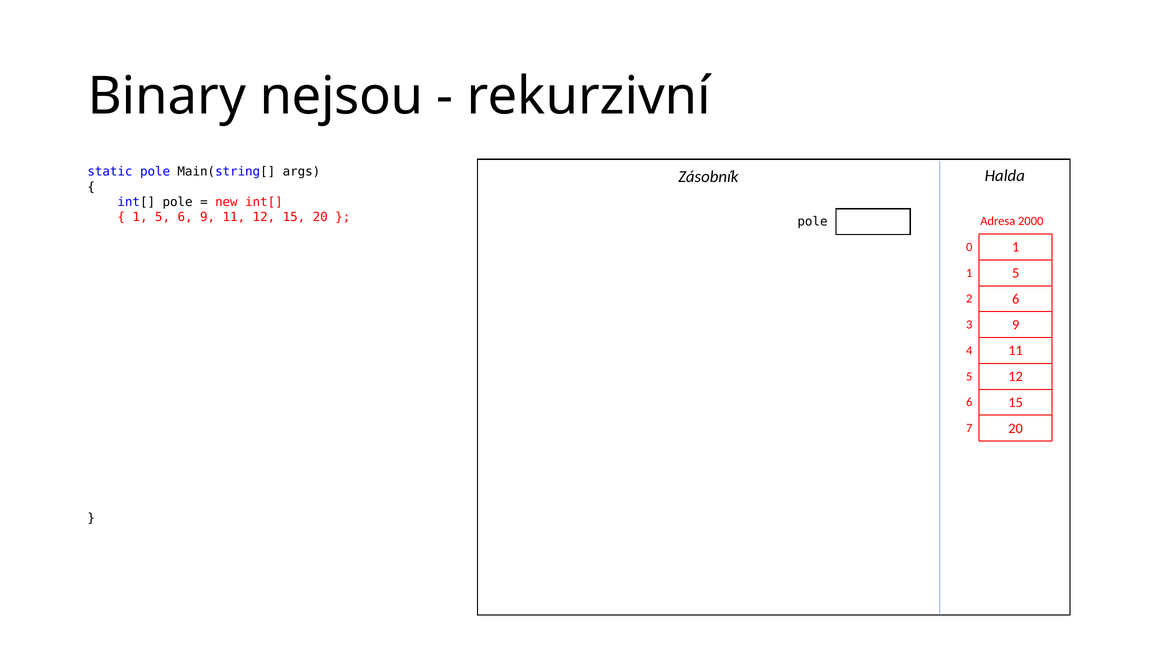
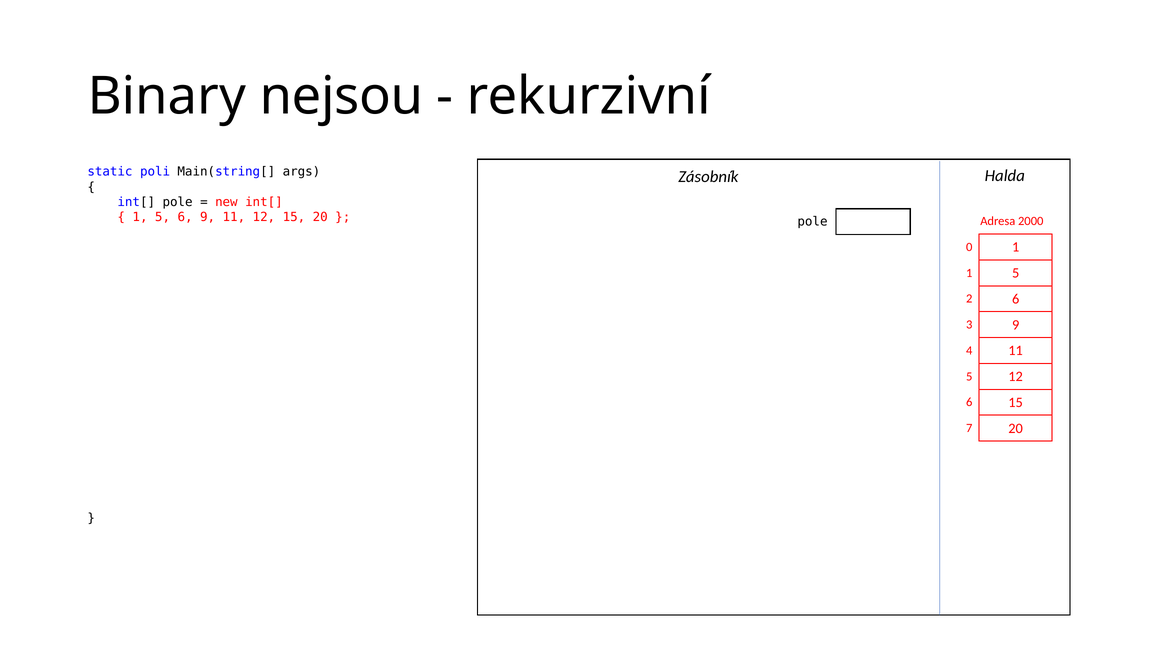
static pole: pole -> poli (155, 172)
